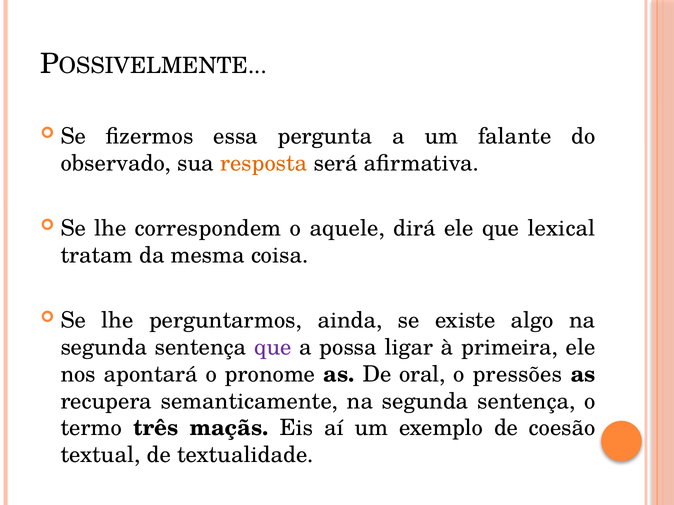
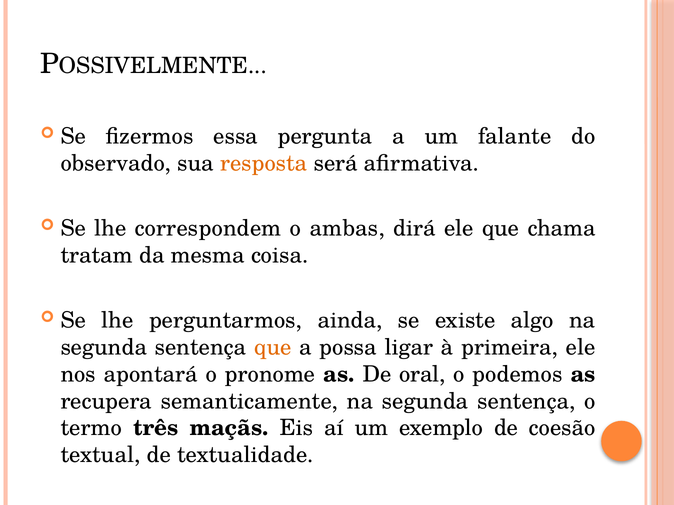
aquele: aquele -> ambas (347, 229)
lexical: lexical -> chama (562, 229)
que colour: purple -> orange (273, 348)
pressões: pressões -> podemos (518, 375)
